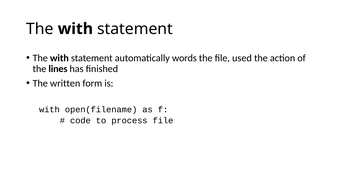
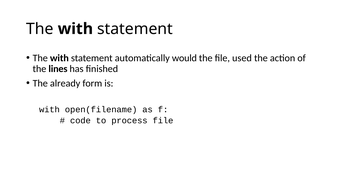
words: words -> would (184, 58)
written: written -> already (65, 83)
